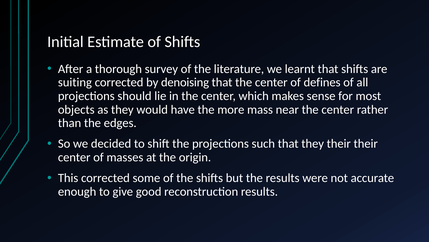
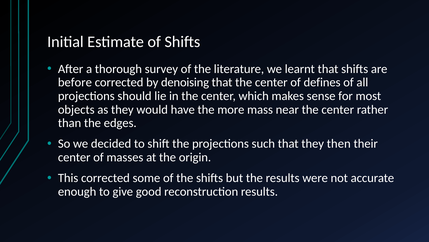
suiting: suiting -> before (75, 82)
they their: their -> then (339, 143)
